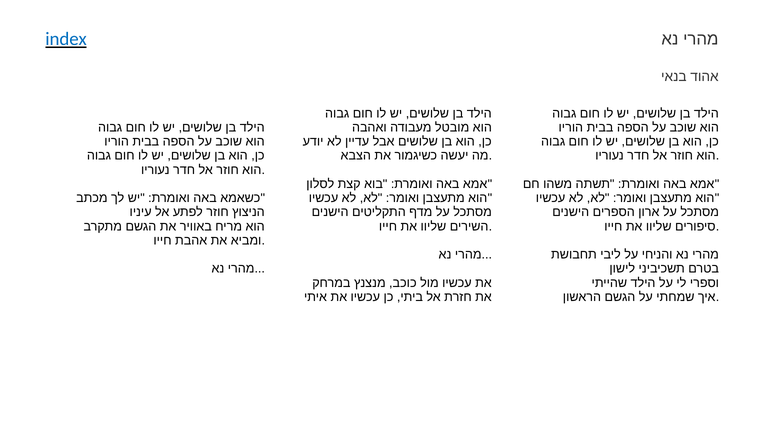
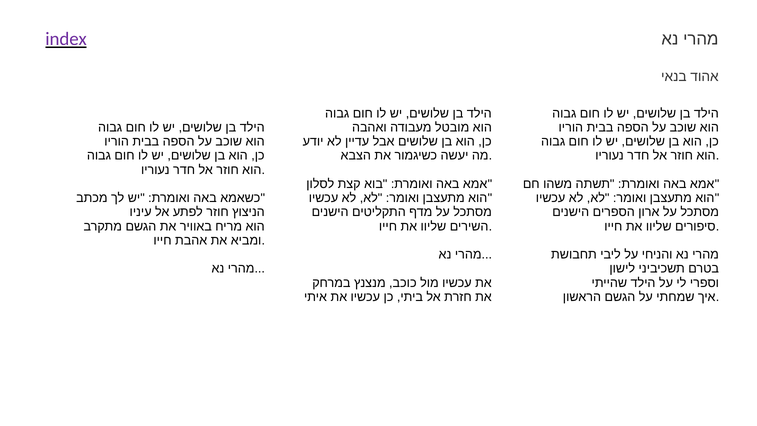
index colour: blue -> purple (66, 39)
